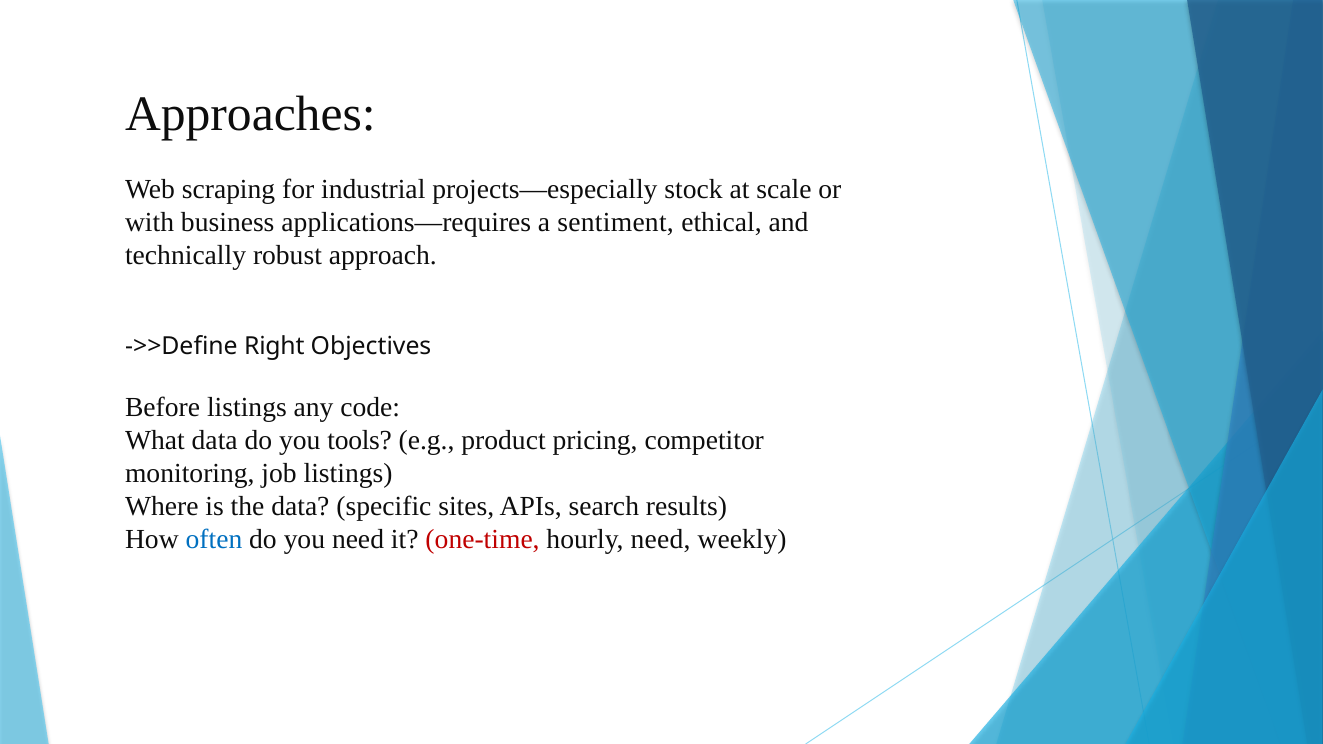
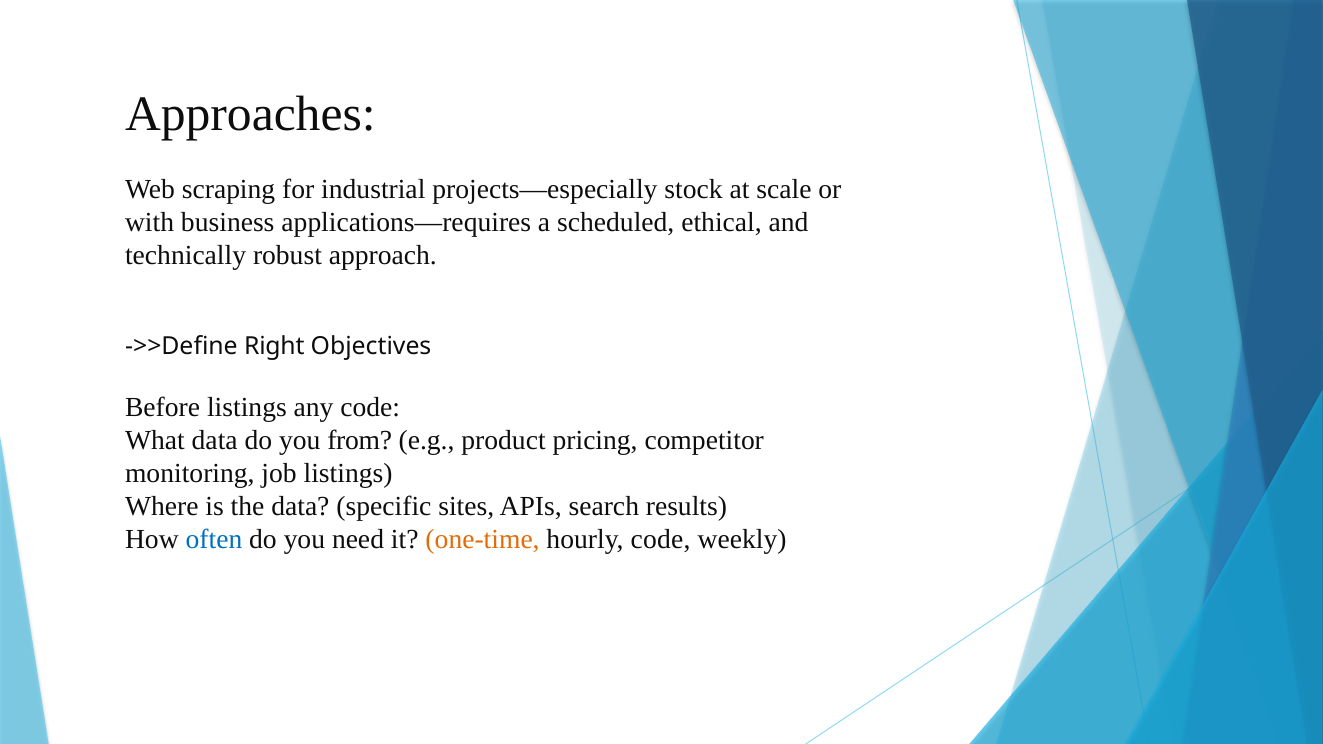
sentiment: sentiment -> scheduled (616, 222)
tools: tools -> from (360, 441)
one-time colour: red -> orange (483, 540)
hourly need: need -> code (661, 540)
